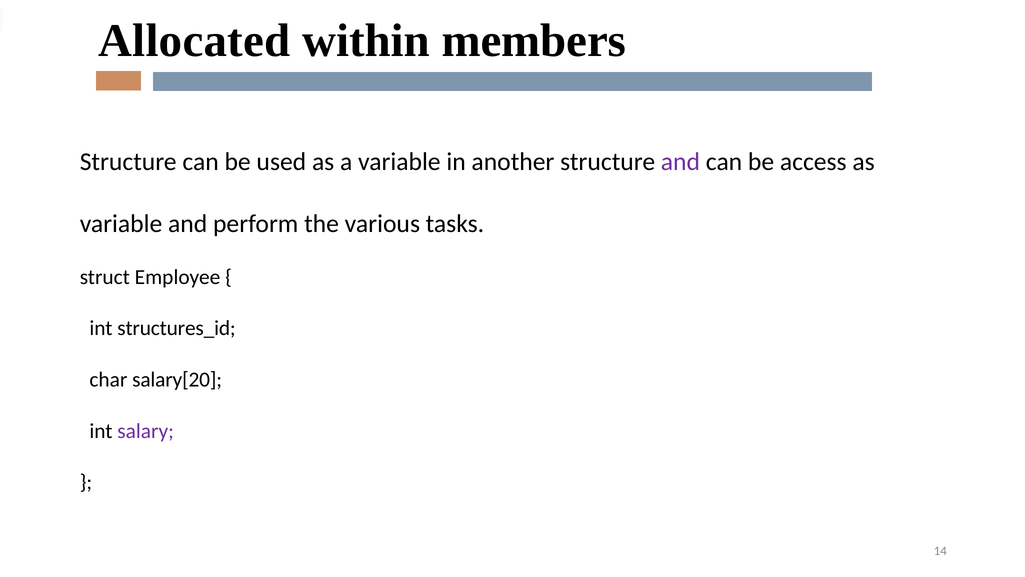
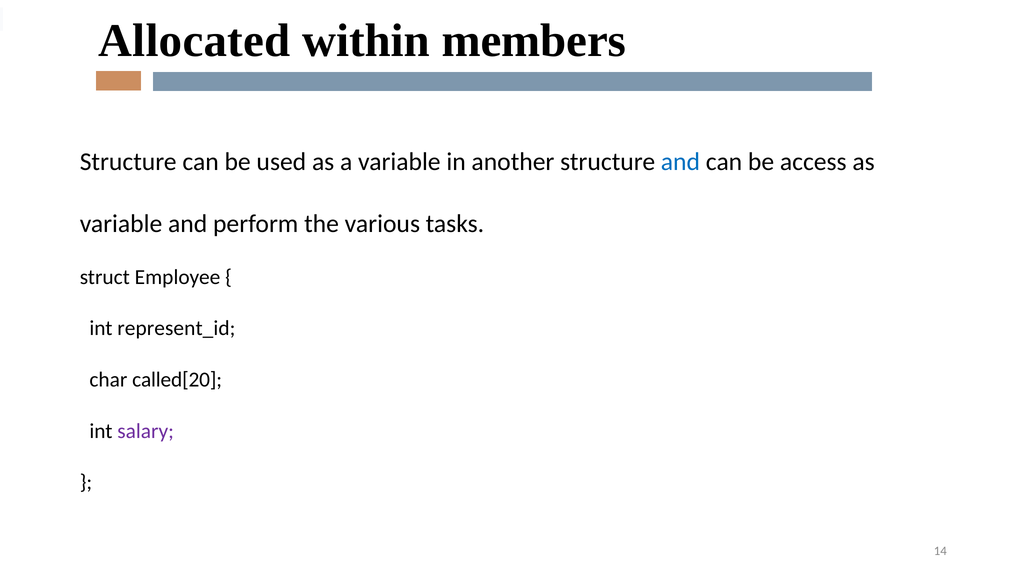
and colour: purple -> blue (680, 162)
structures_id: structures_id -> represent_id (176, 328)
salary[20: salary[20 -> called[20 (177, 379)
